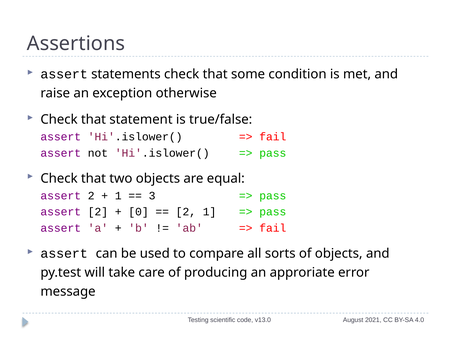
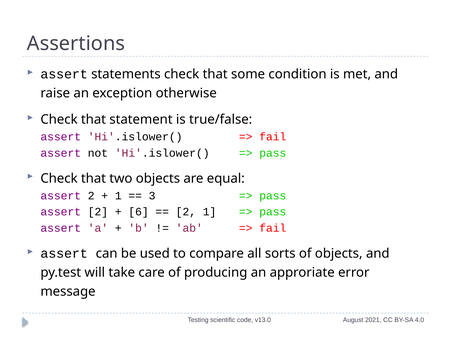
0: 0 -> 6 (139, 212)
